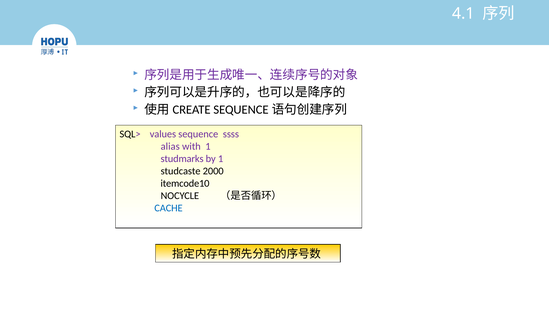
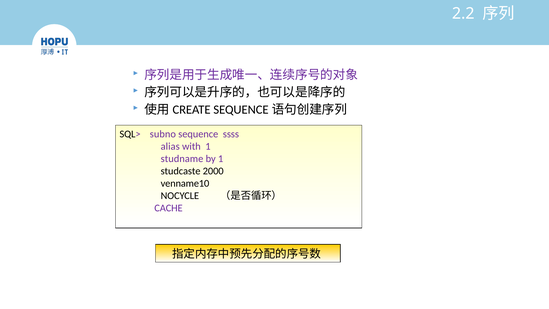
4.1: 4.1 -> 2.2 (463, 14)
values: values -> subno (163, 134)
studmarks: studmarks -> studname (182, 159)
itemcode10: itemcode10 -> venname10 (185, 183)
CACHE colour: blue -> purple (169, 208)
